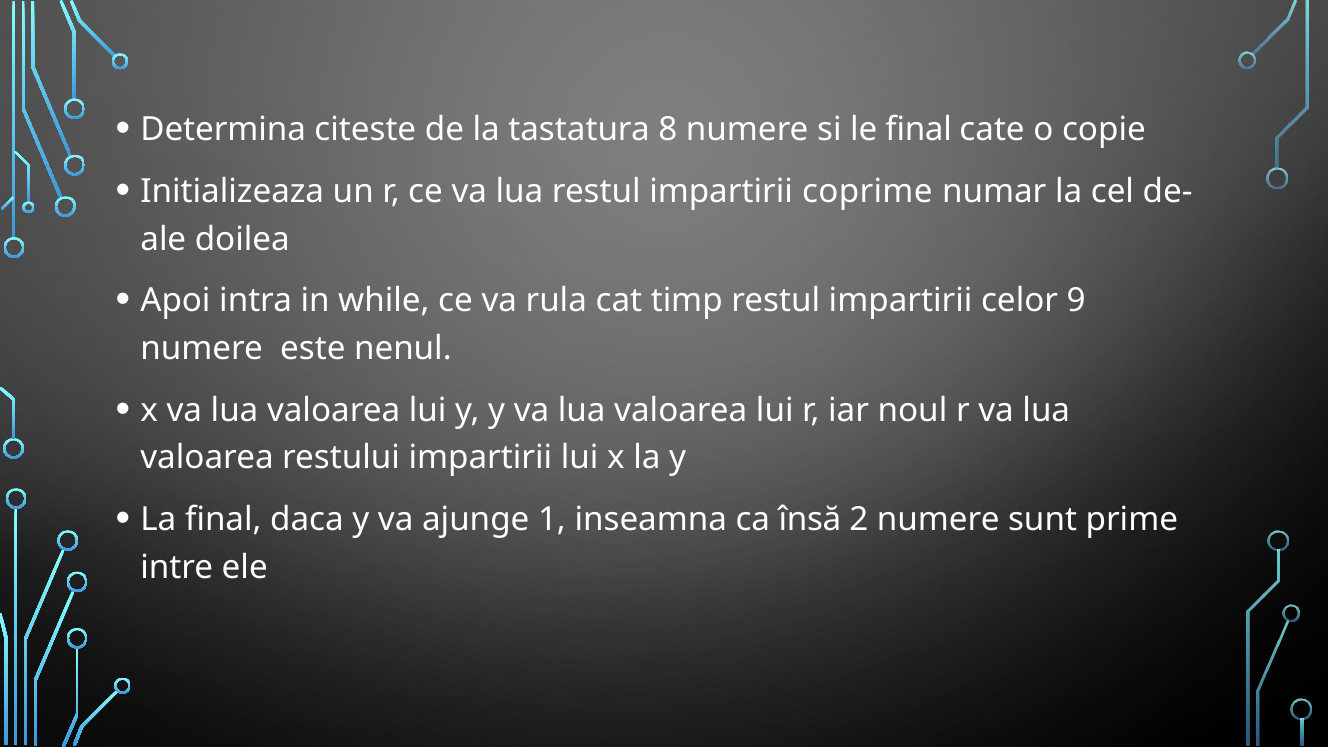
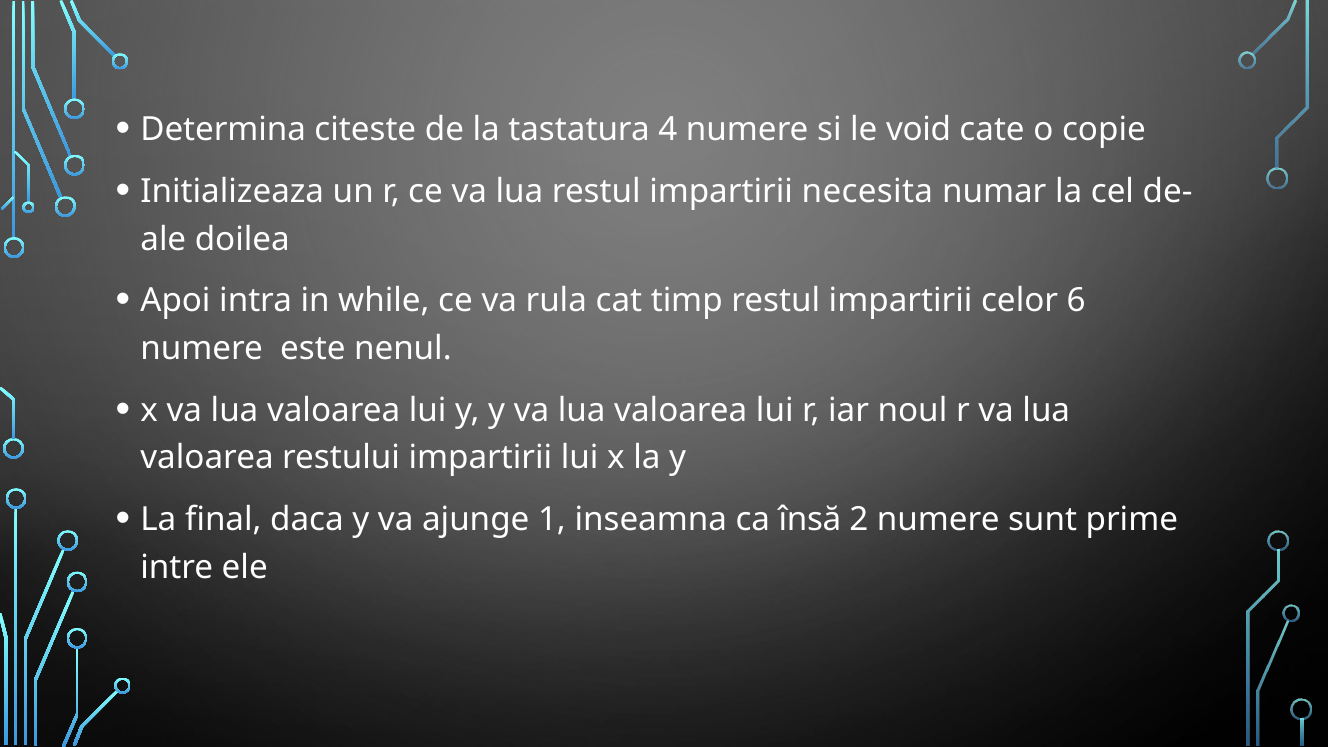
8: 8 -> 4 (668, 130)
le final: final -> void (919, 130)
coprime: coprime -> necesita (867, 191)
9: 9 -> 6 (1076, 301)
